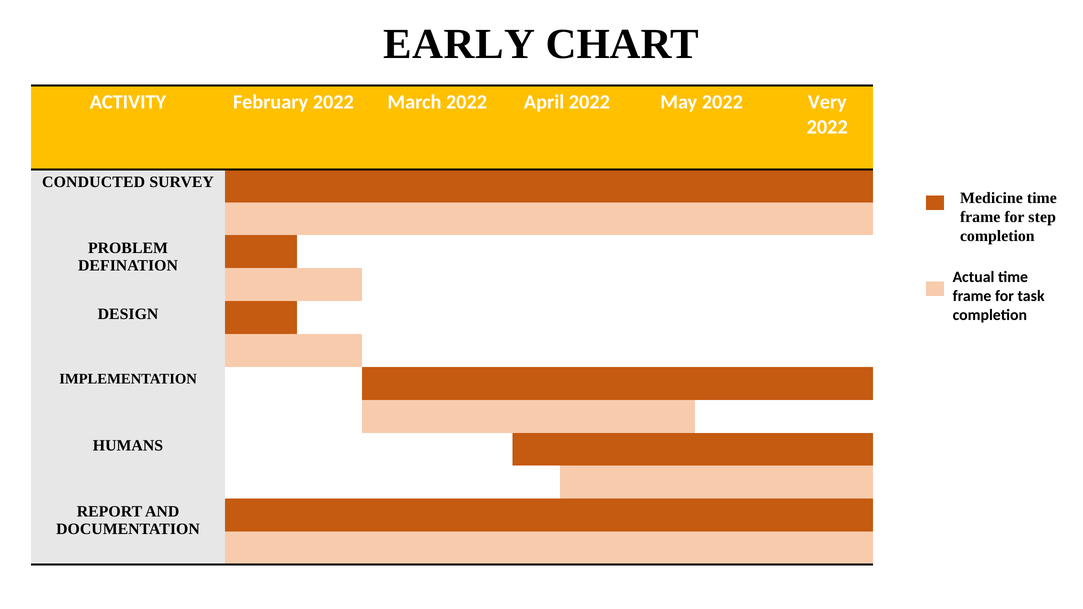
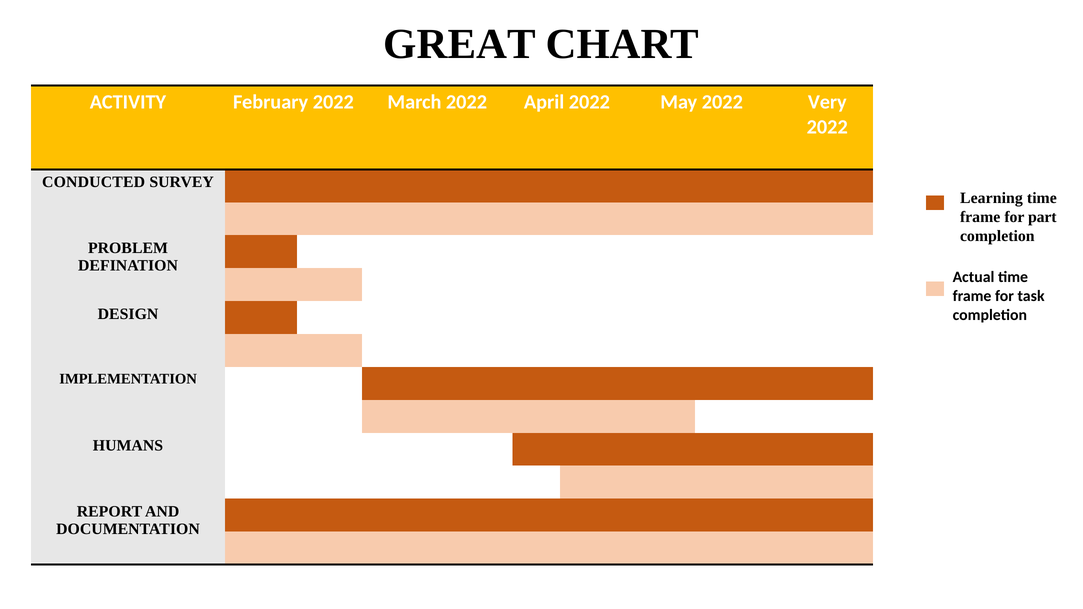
EARLY: EARLY -> GREAT (459, 44)
Medicine: Medicine -> Learning (991, 198)
step: step -> part (1042, 217)
